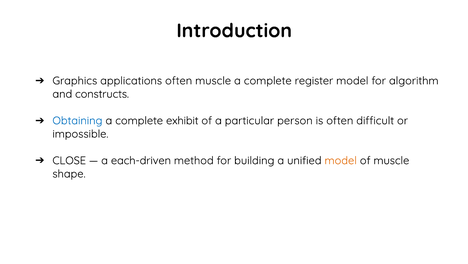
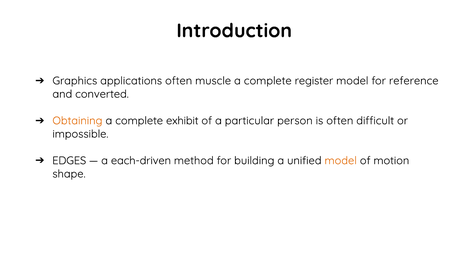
algorithm: algorithm -> reference (414, 81)
constructs: constructs -> converted (102, 94)
Obtaining colour: blue -> orange (77, 120)
CLOSE: CLOSE -> EDGES (69, 160)
of muscle: muscle -> motion (391, 160)
